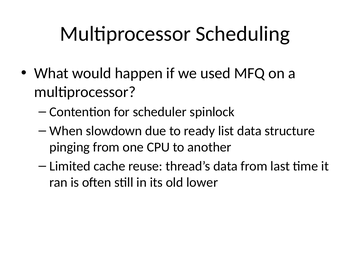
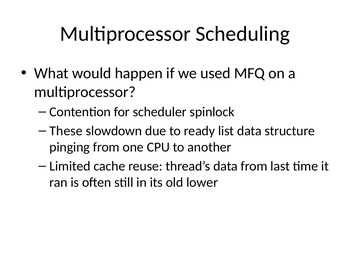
When: When -> These (66, 131)
